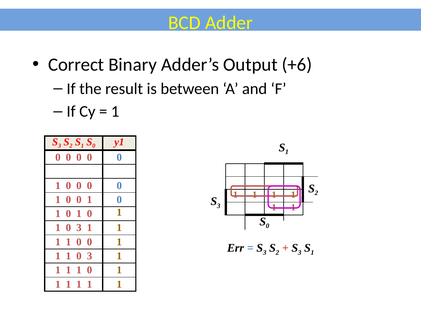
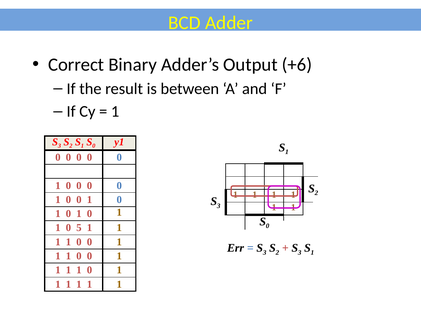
3: 3 -> 5 (79, 228)
3: 3 -> 0 (89, 257)
